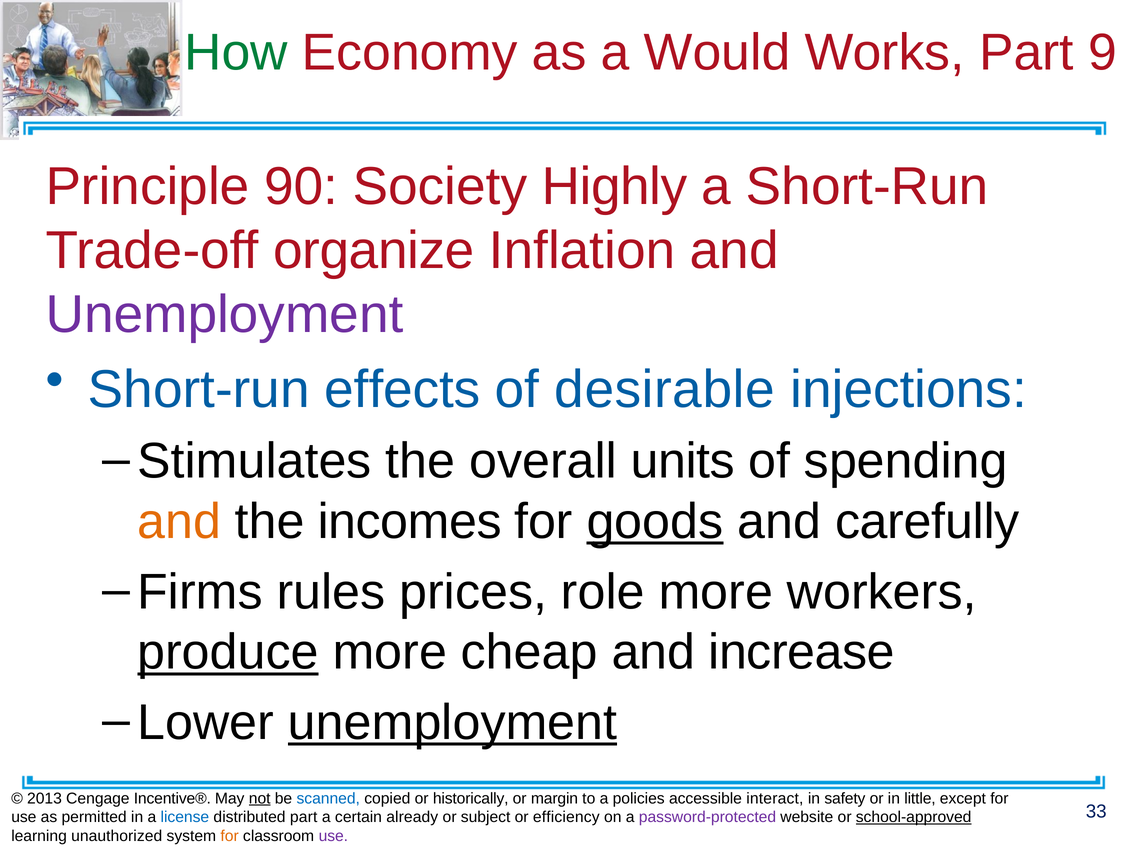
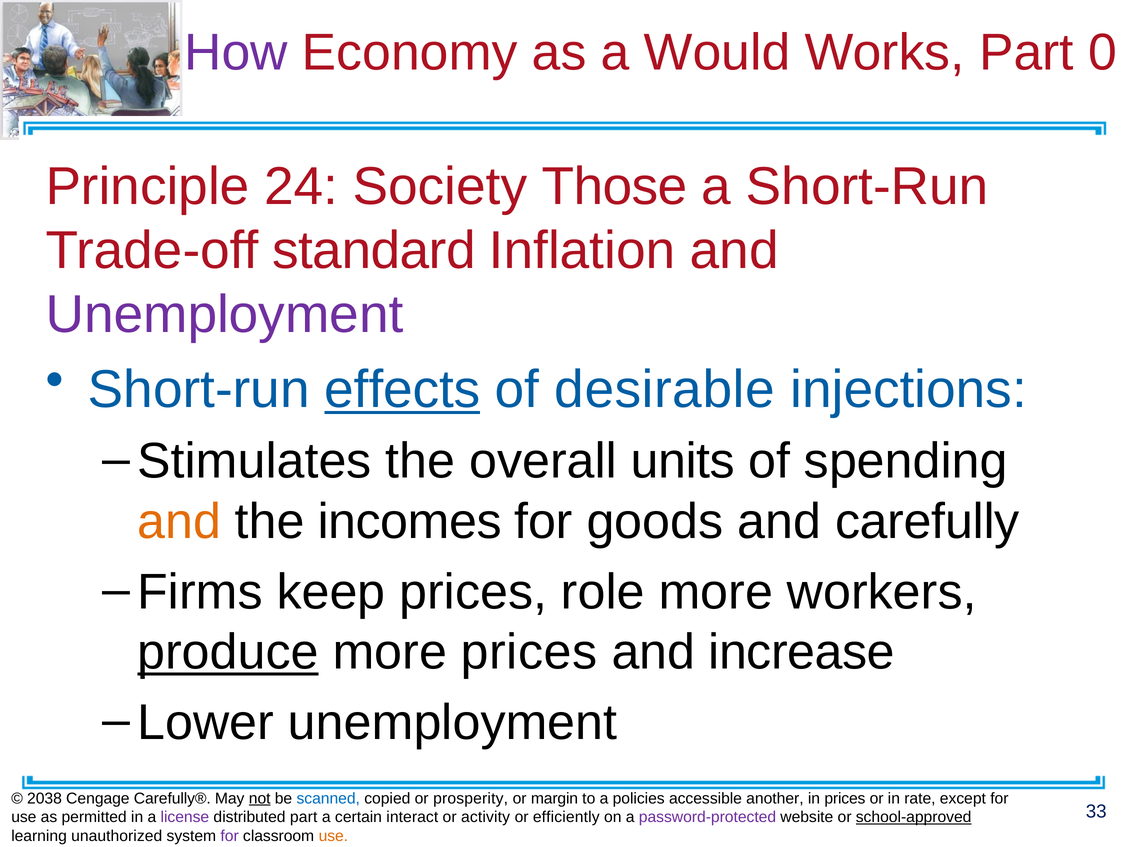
How colour: green -> purple (236, 53)
9: 9 -> 0 (1103, 53)
90: 90 -> 24 (301, 187)
Highly: Highly -> Those (615, 187)
organize: organize -> standard (374, 251)
effects underline: none -> present (402, 389)
goods underline: present -> none (655, 521)
rules: rules -> keep (331, 592)
more cheap: cheap -> prices (529, 652)
unemployment underline: present -> none (453, 722)
2013: 2013 -> 2038 (44, 798)
Incentive®: Incentive® -> Carefully® (172, 798)
historically: historically -> prosperity (471, 798)
interact: interact -> another (775, 798)
in safety: safety -> prices (845, 798)
little: little -> rate (920, 798)
license colour: blue -> purple (185, 817)
already: already -> interact (412, 817)
subject: subject -> activity (486, 817)
efficiency: efficiency -> efficiently (566, 817)
for colour: orange -> purple (230, 836)
use colour: purple -> orange (333, 836)
